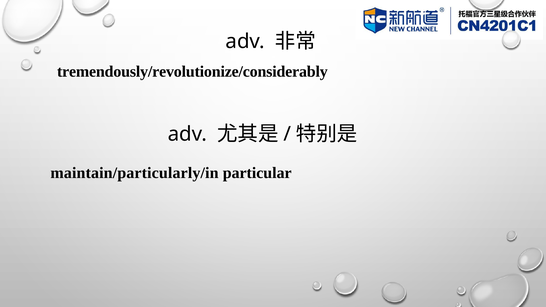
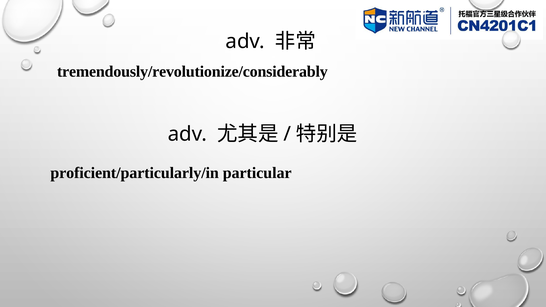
maintain/particularly/in: maintain/particularly/in -> proficient/particularly/in (135, 173)
